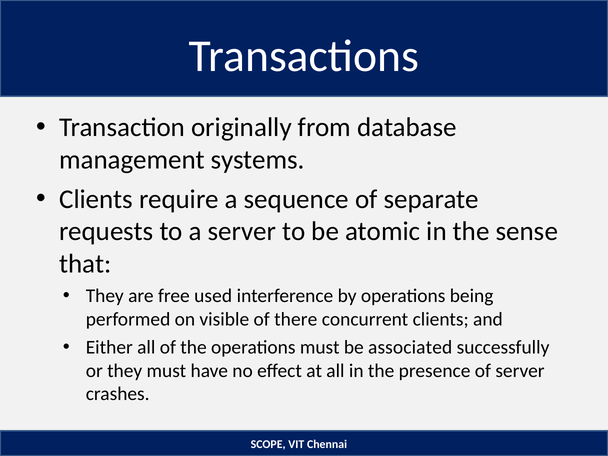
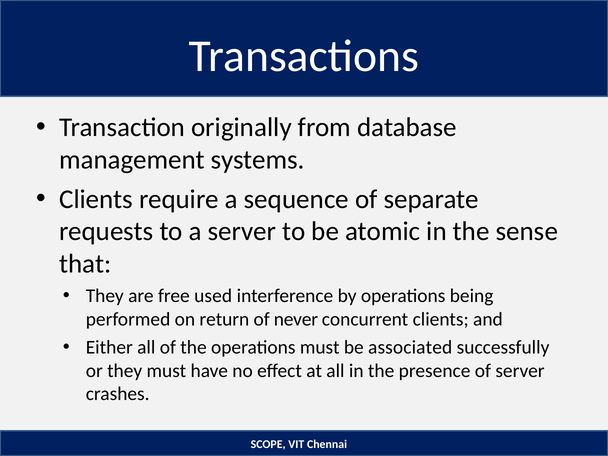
visible: visible -> return (224, 319)
there: there -> never (296, 319)
